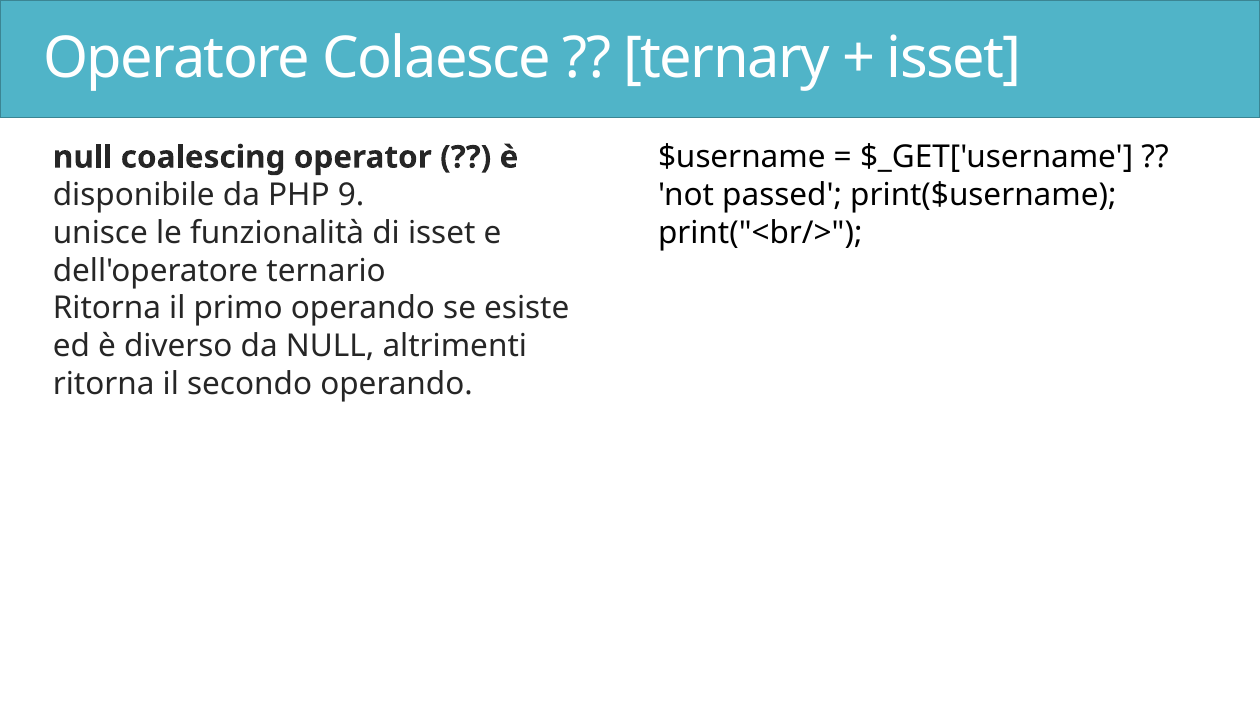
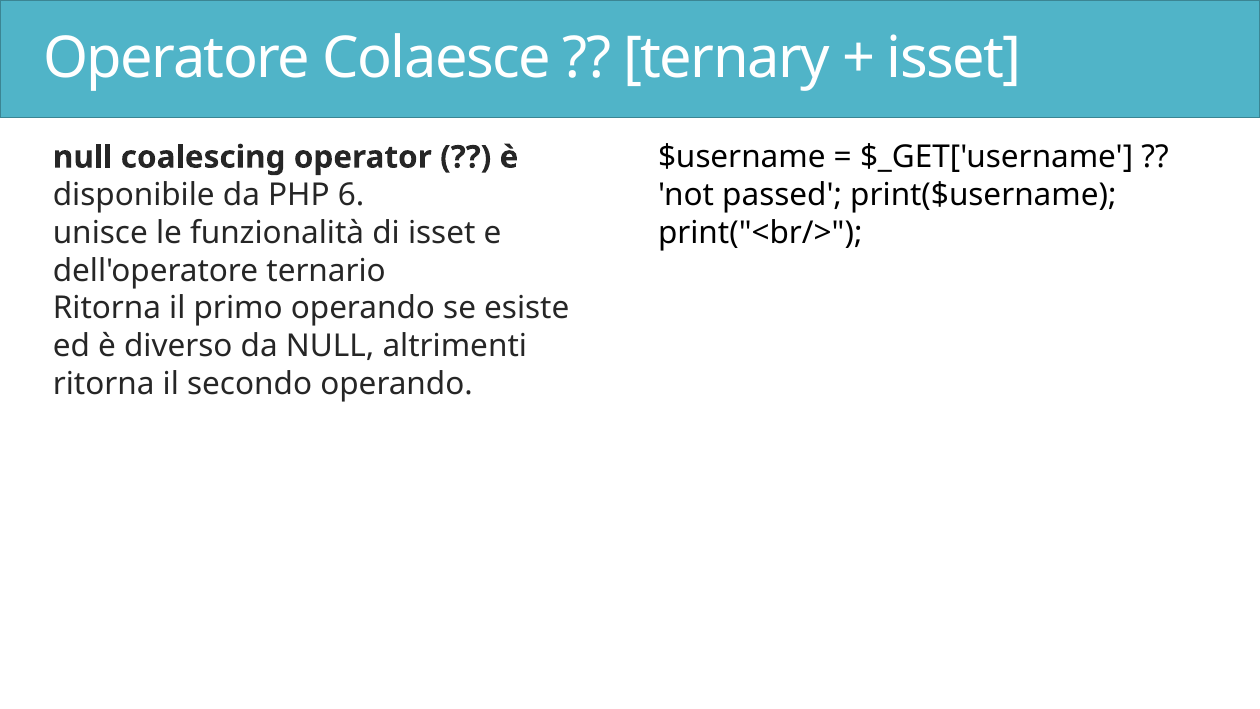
9: 9 -> 6 (351, 195)
